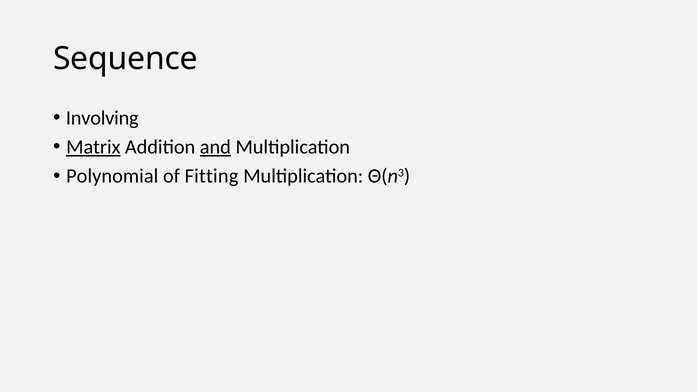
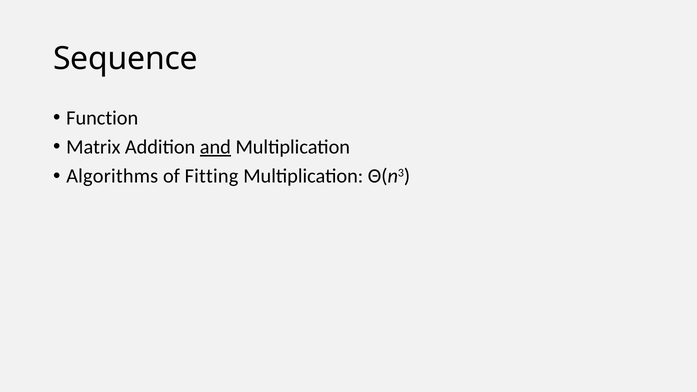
Involving: Involving -> Function (102, 118)
Matrix underline: present -> none (93, 147)
Polynomial: Polynomial -> Algorithms (112, 176)
